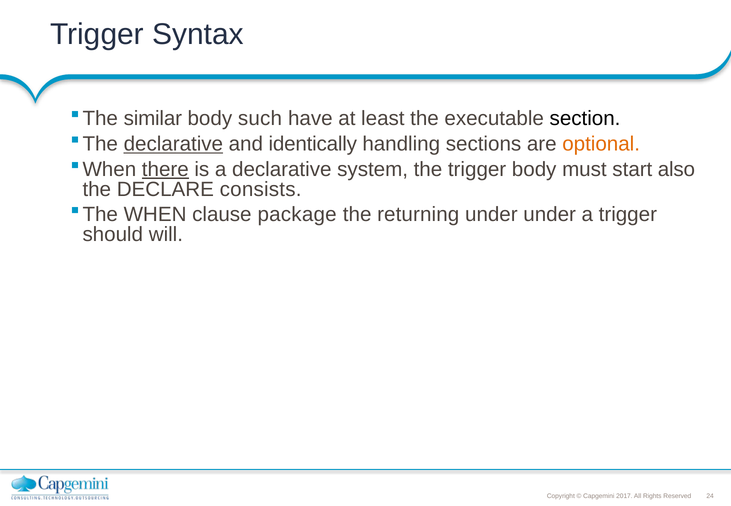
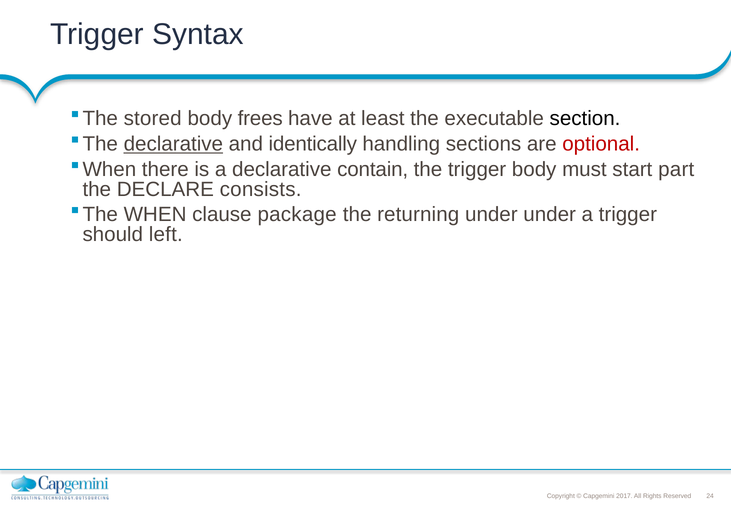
similar: similar -> stored (153, 119)
such: such -> frees (260, 119)
optional colour: orange -> red (601, 144)
there underline: present -> none (165, 169)
system: system -> contain (373, 169)
also: also -> part (676, 169)
will: will -> left (166, 234)
